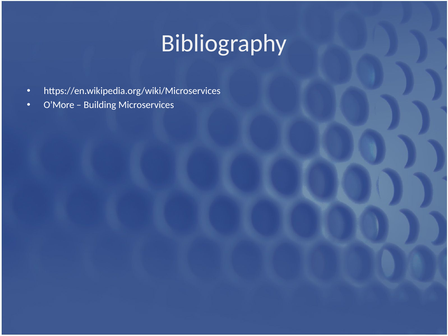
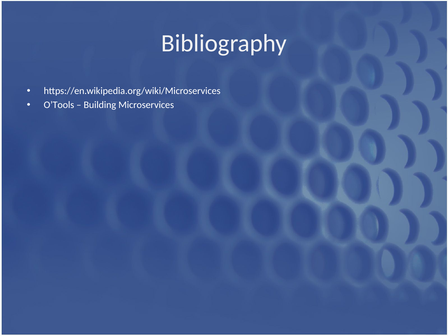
O’More: O’More -> O’Tools (59, 105)
